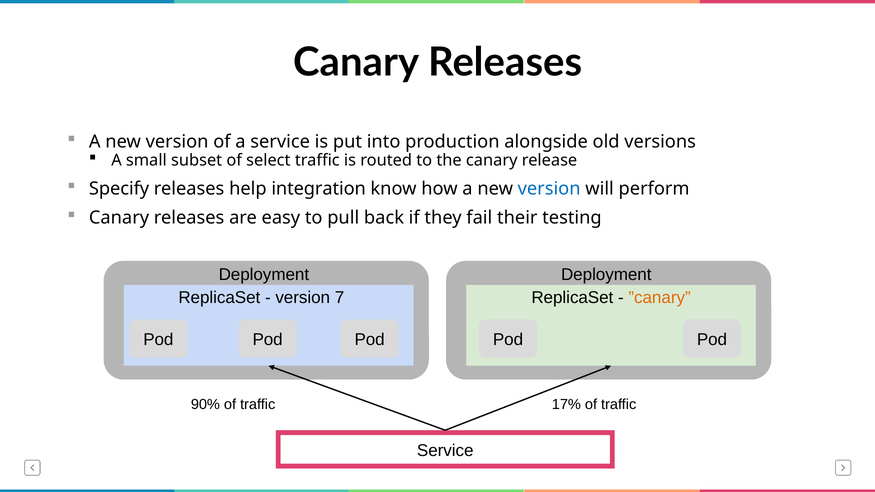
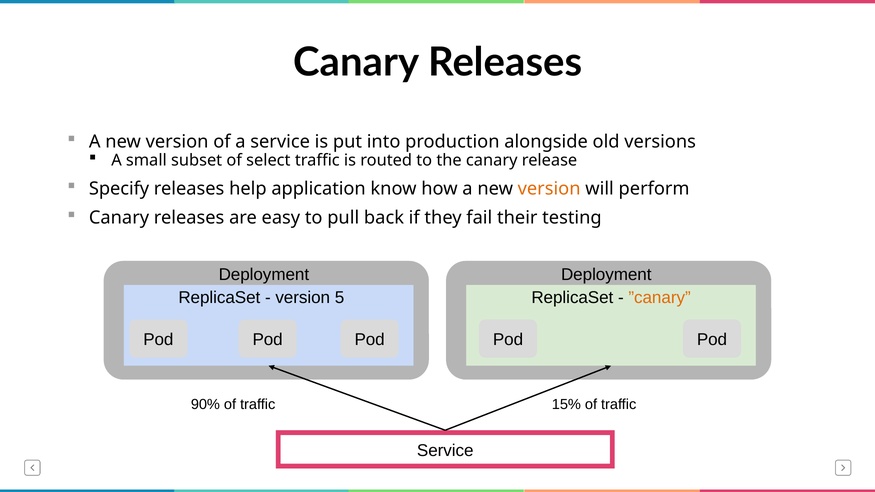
integration: integration -> application (319, 189)
version colour: blue -> orange (549, 189)
7: 7 -> 5 (340, 298)
17%: 17% -> 15% (566, 404)
